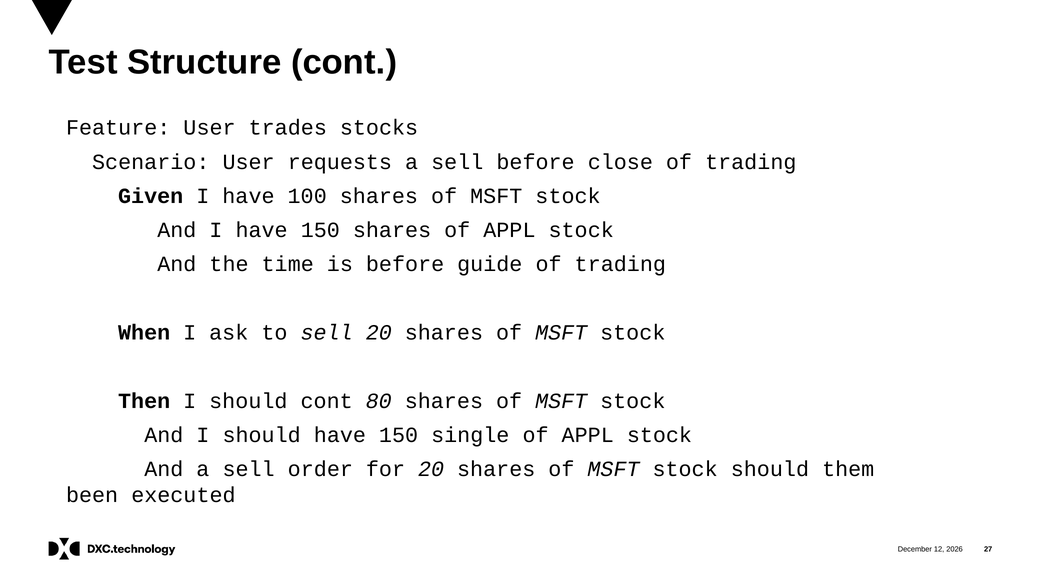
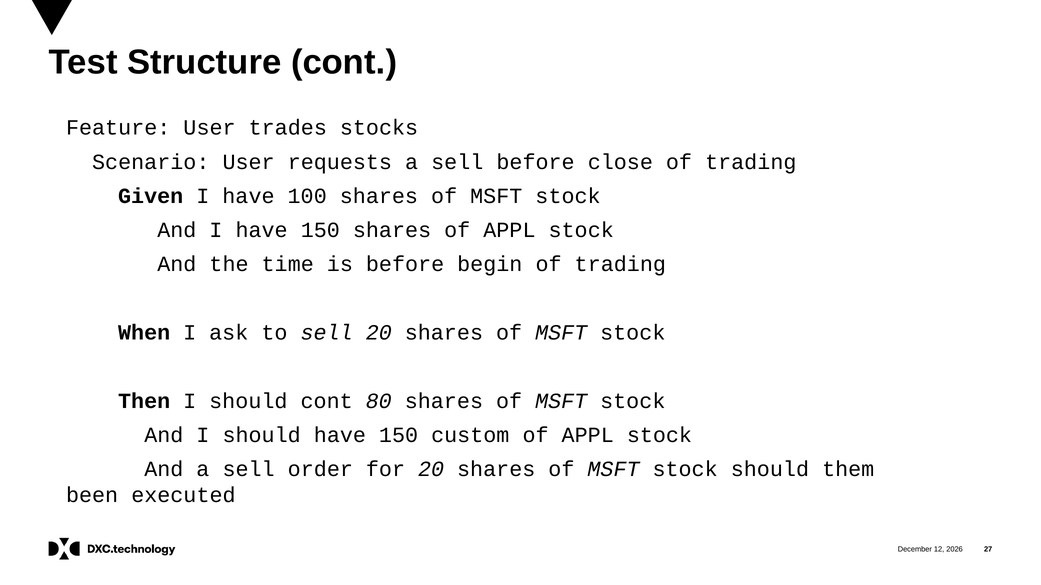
guide: guide -> begin (490, 265)
single: single -> custom (470, 435)
